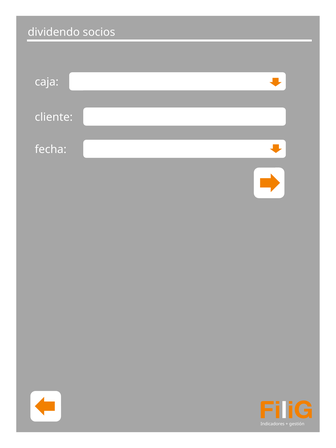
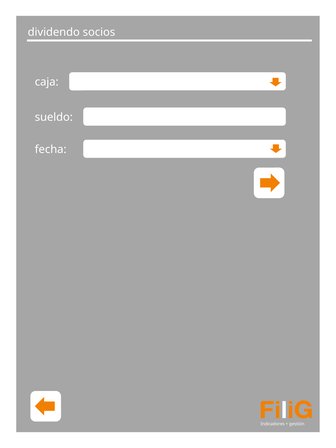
cliente: cliente -> sueldo (54, 117)
